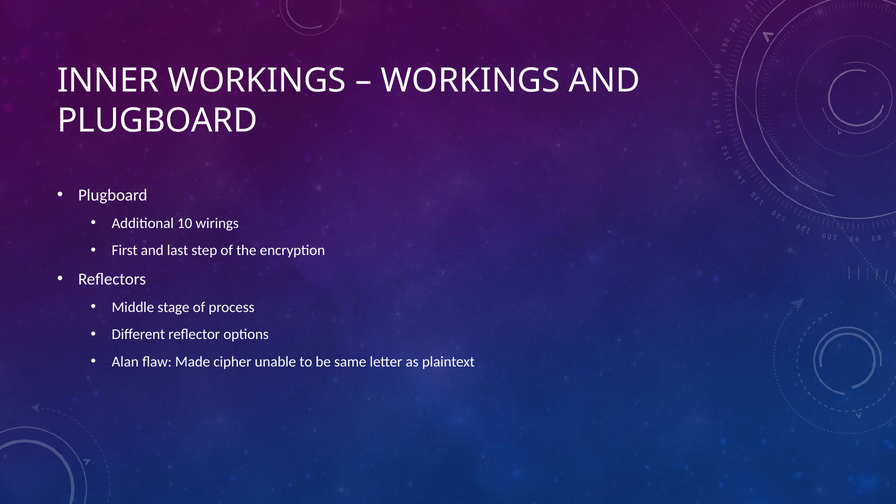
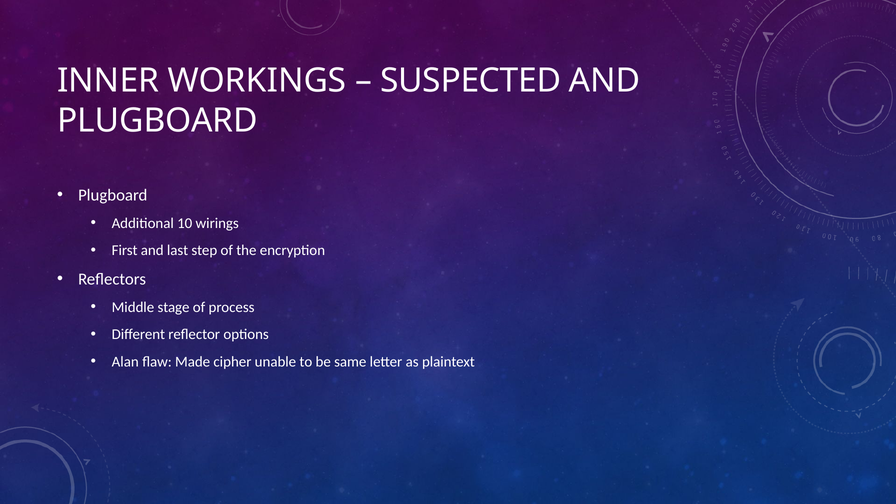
WORKINGS: WORKINGS -> SUSPECTED (471, 80)
